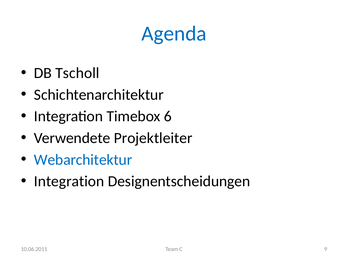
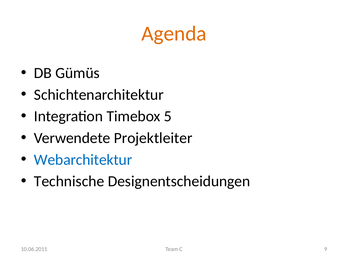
Agenda colour: blue -> orange (174, 34)
Tscholl: Tscholl -> Gümüs (77, 73)
6: 6 -> 5 (168, 116)
Integration: Integration -> Technische (69, 181)
